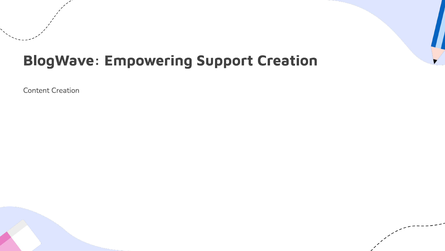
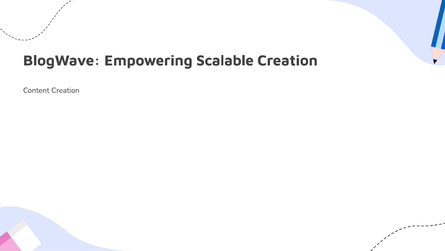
Support: Support -> Scalable (225, 60)
